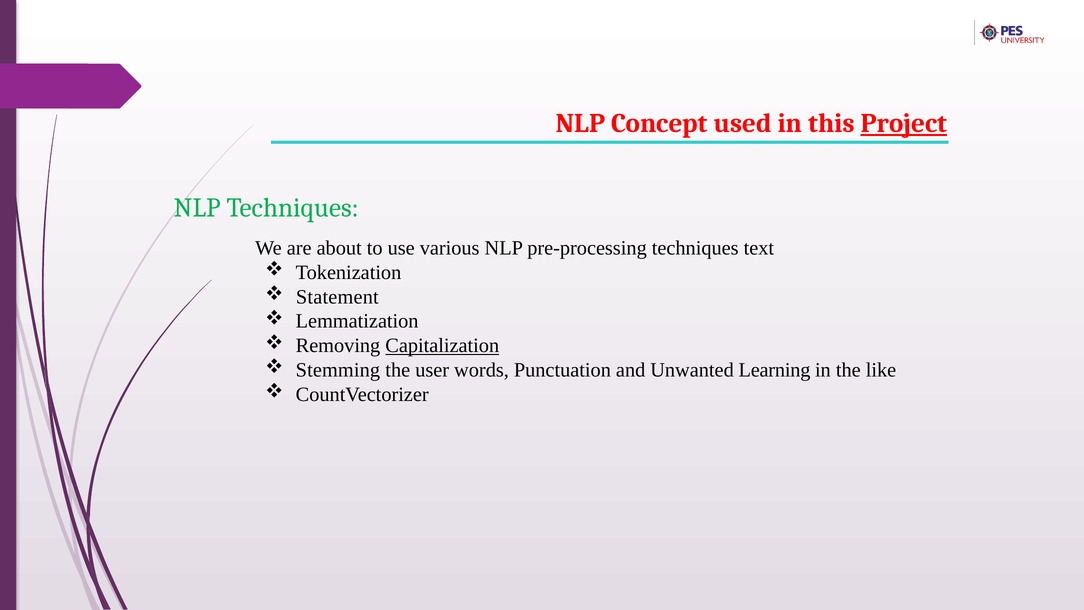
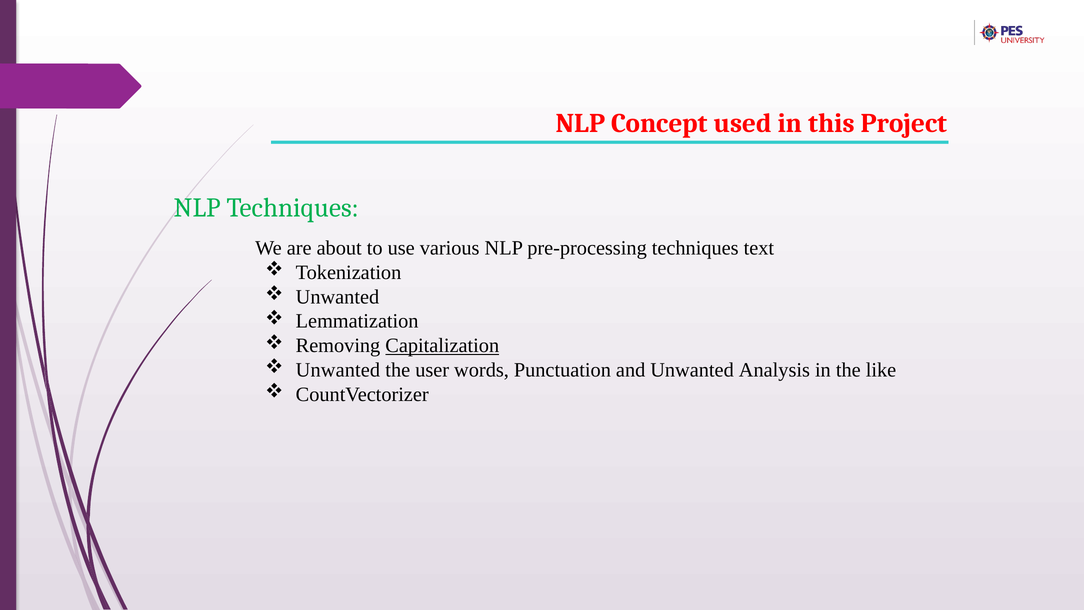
Project underline: present -> none (904, 123)
Statement: Statement -> Unwanted (337, 297)
Stemming: Stemming -> Unwanted (338, 370)
Learning: Learning -> Analysis (774, 370)
